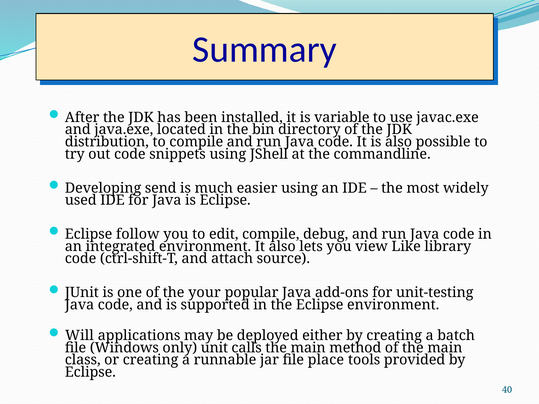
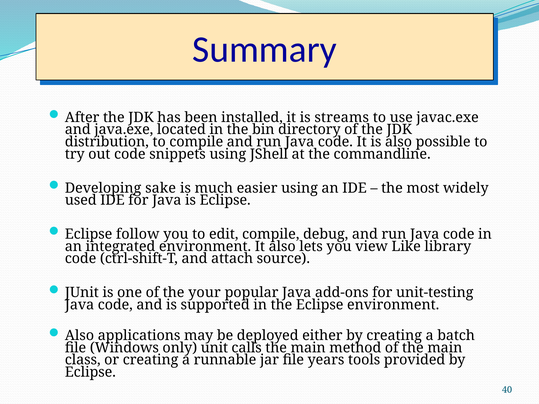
variable: variable -> streams (342, 117)
send: send -> sake (161, 188)
Will: Will -> Also (79, 336)
place: place -> years (326, 360)
